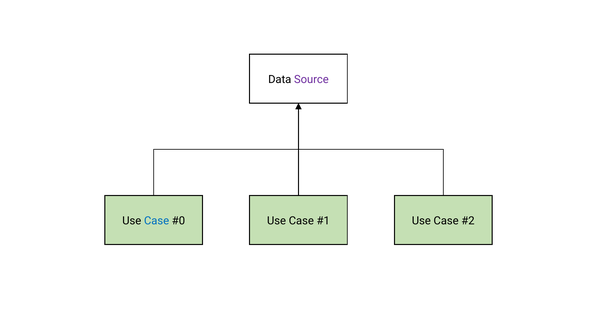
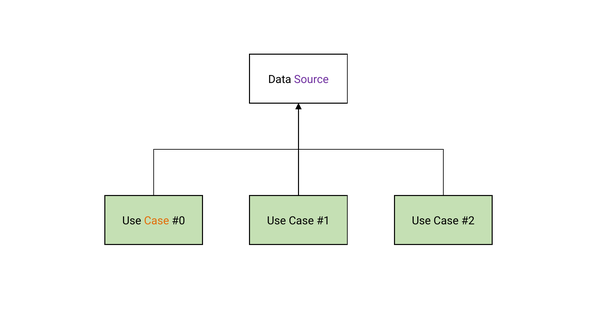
Case colour: blue -> orange (157, 221)
